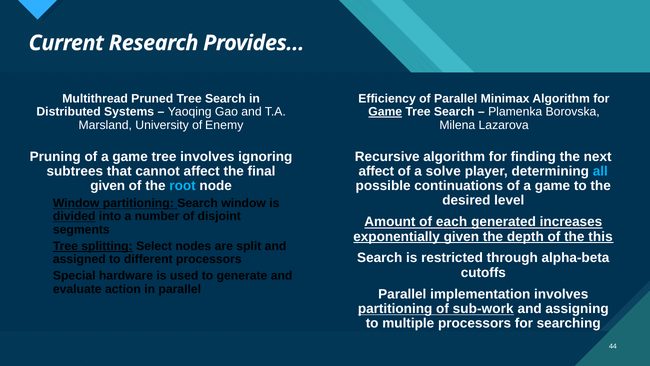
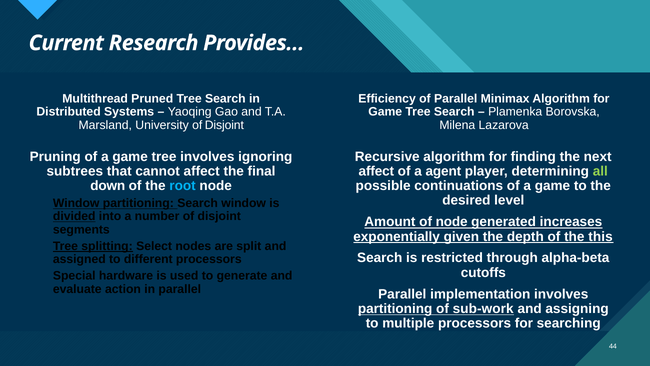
Game underline: present -> none (385, 112)
University of Enemy: Enemy -> Disjoint (224, 125)
solve: solve -> agent (443, 171)
all colour: light blue -> light green (600, 171)
given: given -> down (108, 186)
of each: each -> node (452, 222)
